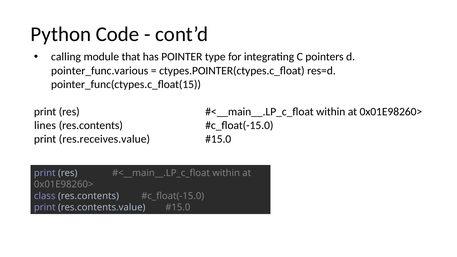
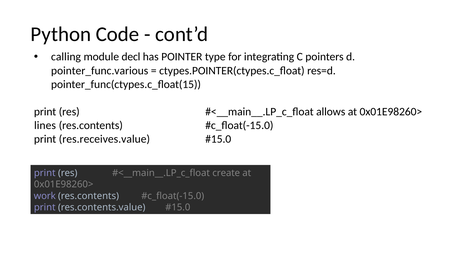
that: that -> decl (131, 57)
within: within -> allows (331, 112)
within: within -> create (226, 173)
class: class -> work (45, 196)
